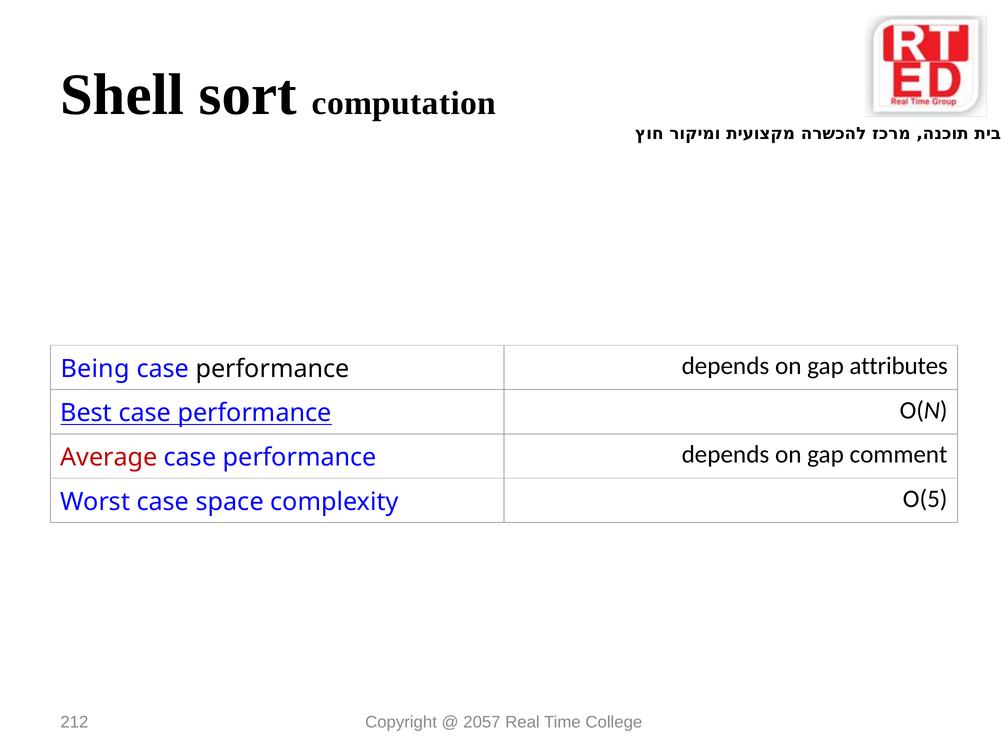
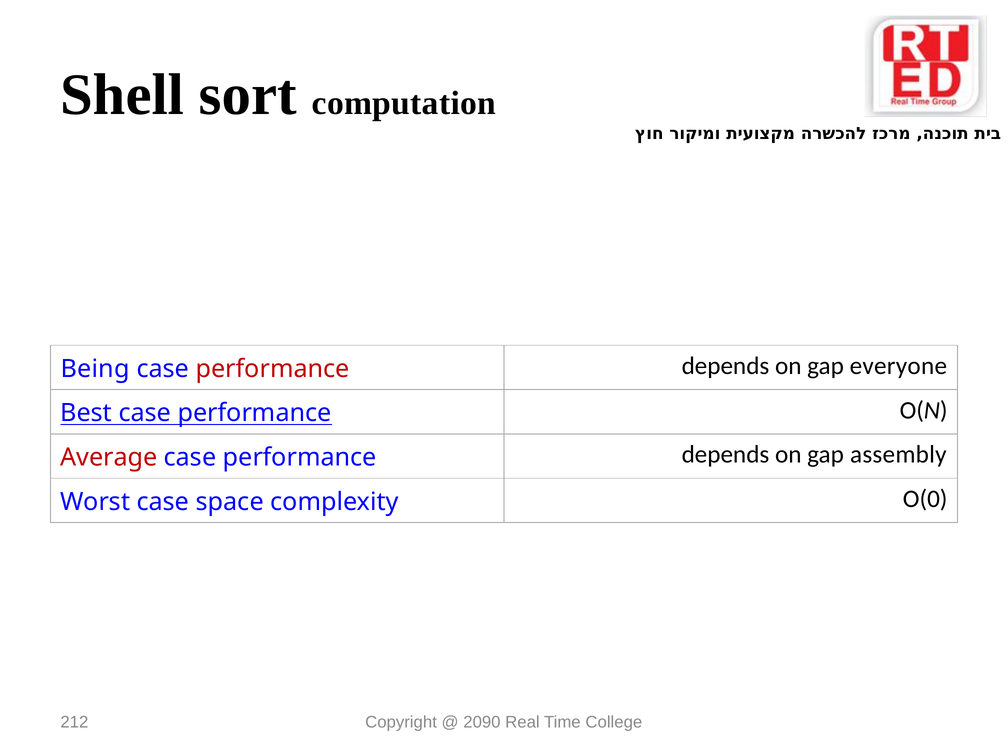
performance colour: black -> red (273, 369)
attributes: attributes -> everyone (898, 366)
comment: comment -> assembly (898, 455)
O(5: O(5 -> O(0 (925, 499)
2057: 2057 -> 2090 (482, 722)
